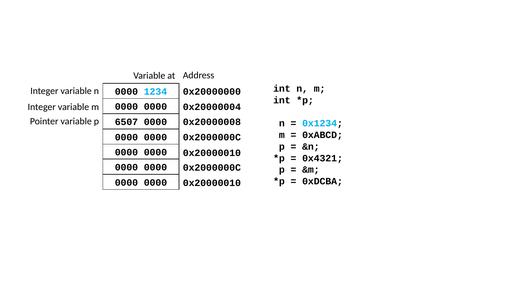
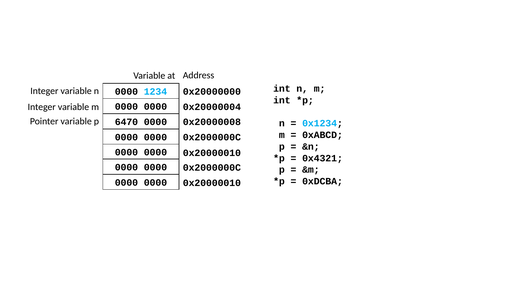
6507: 6507 -> 6470 (126, 122)
